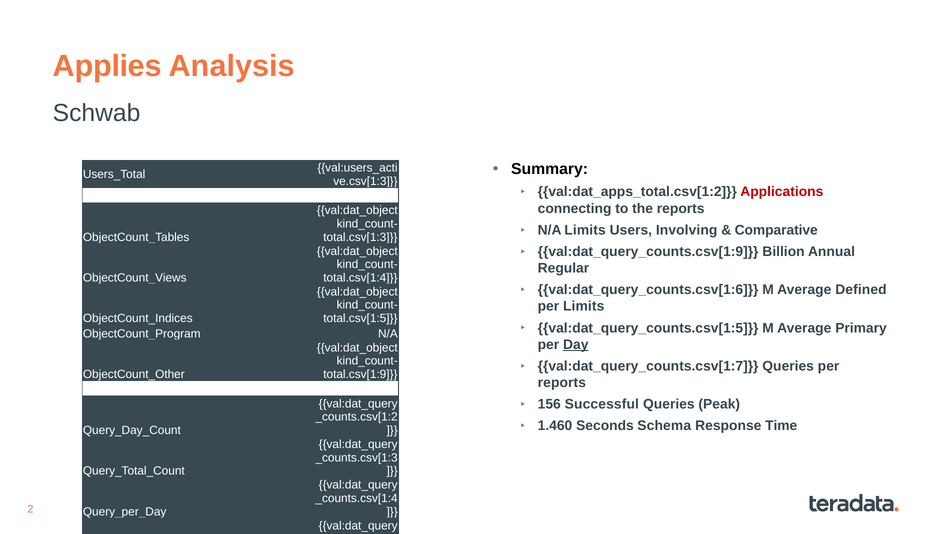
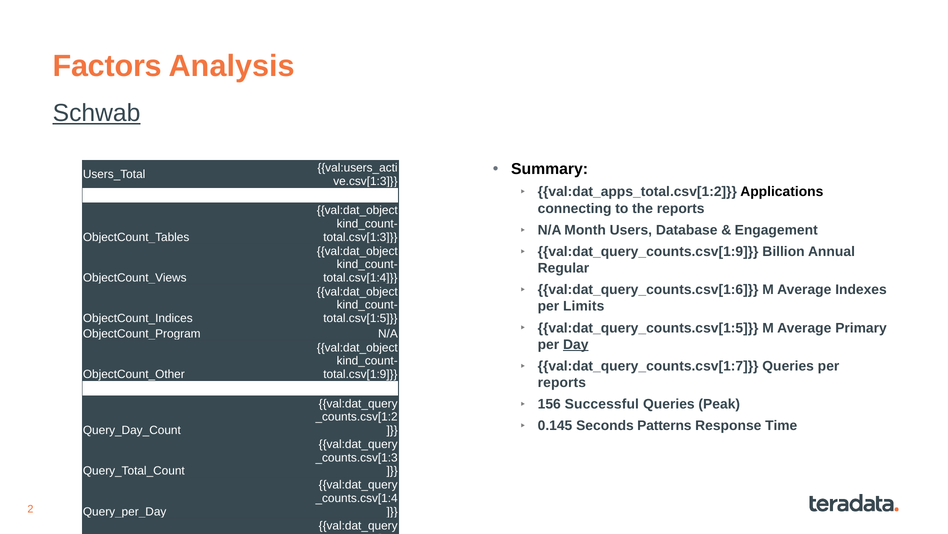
Applies: Applies -> Factors (107, 66)
Schwab underline: none -> present (97, 113)
Applications colour: red -> black (782, 192)
N/A Limits: Limits -> Month (585, 230)
Involving: Involving -> Database (687, 230)
Comparative: Comparative -> Engagement (776, 230)
Defined: Defined -> Indexes (861, 289)
1.460: 1.460 -> 0.145 (555, 425)
Schema: Schema -> Patterns (664, 425)
